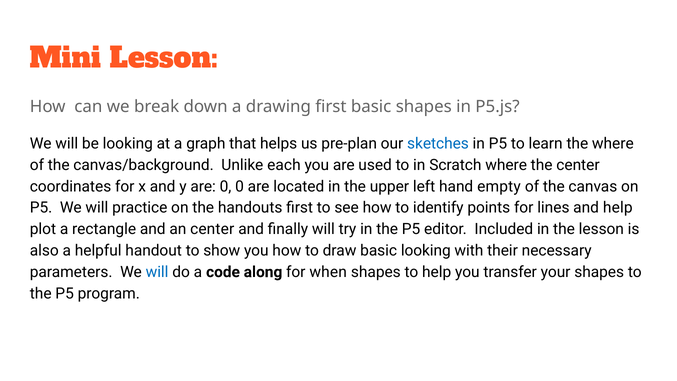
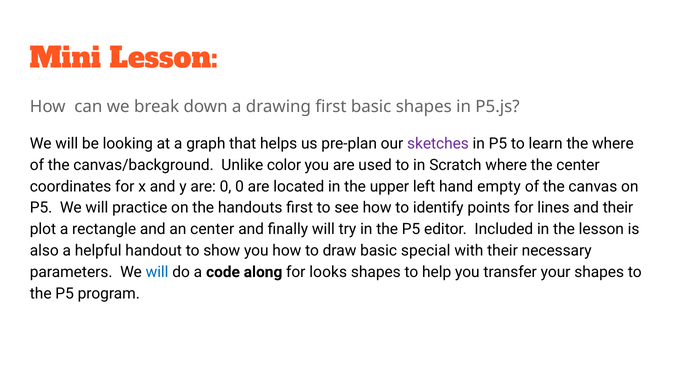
sketches colour: blue -> purple (438, 144)
each: each -> color (284, 165)
and help: help -> their (618, 208)
basic looking: looking -> special (426, 251)
when: when -> looks (328, 272)
